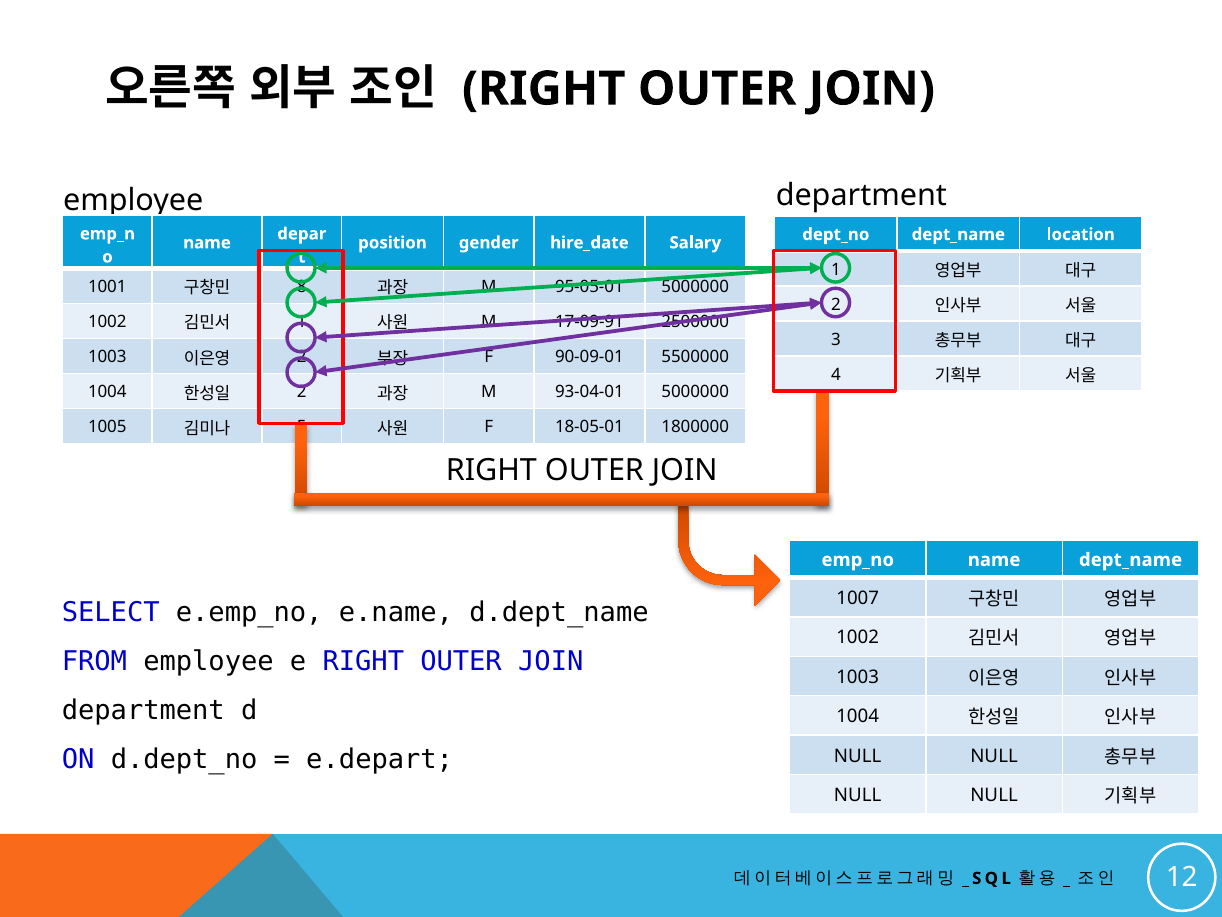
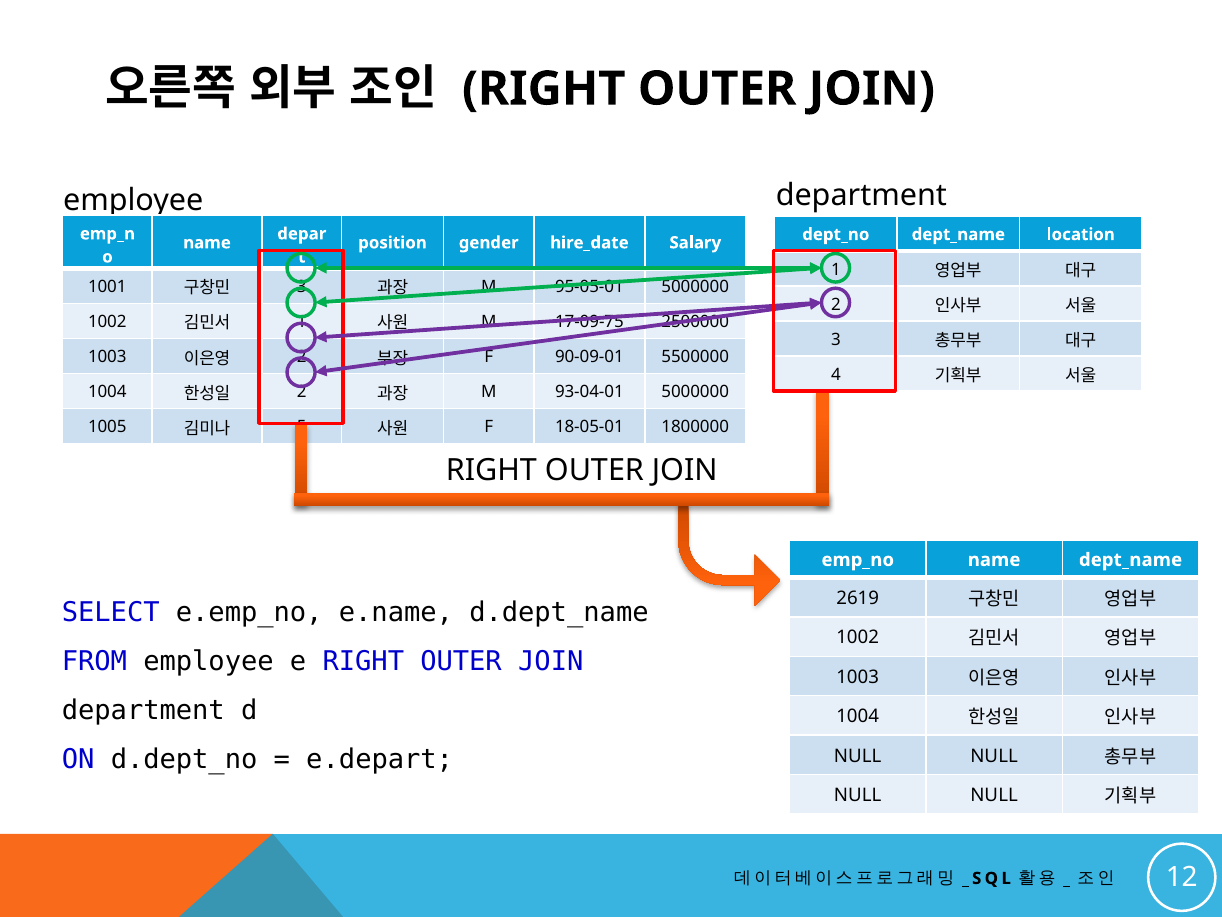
8: 8 -> 3 (302, 287)
17-09-91: 17-09-91 -> 17-09-75 (589, 322)
1007: 1007 -> 2619 (858, 598)
